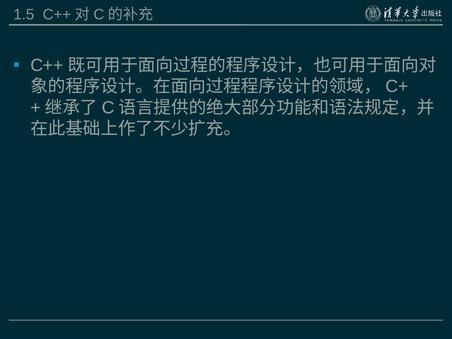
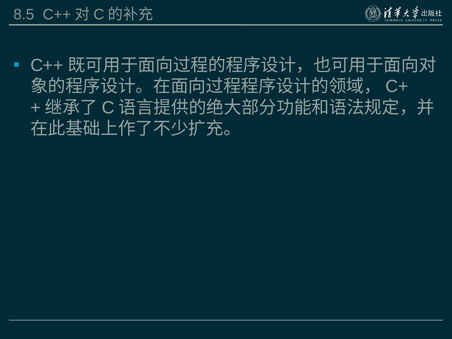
1.5: 1.5 -> 8.5 (24, 14)
